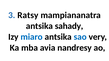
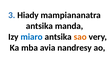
Ratsy: Ratsy -> Hiady (28, 15)
sahady: sahady -> manda (69, 26)
sao colour: blue -> orange (80, 37)
